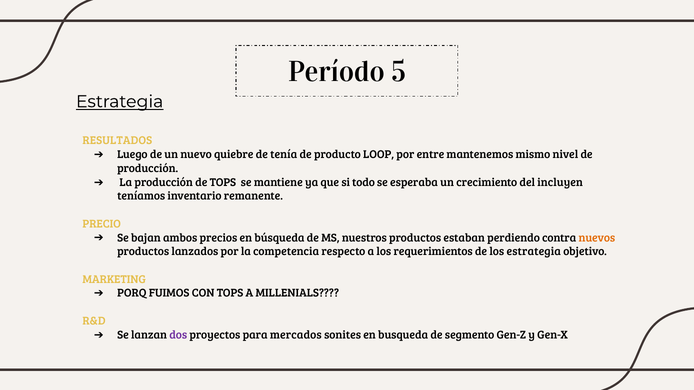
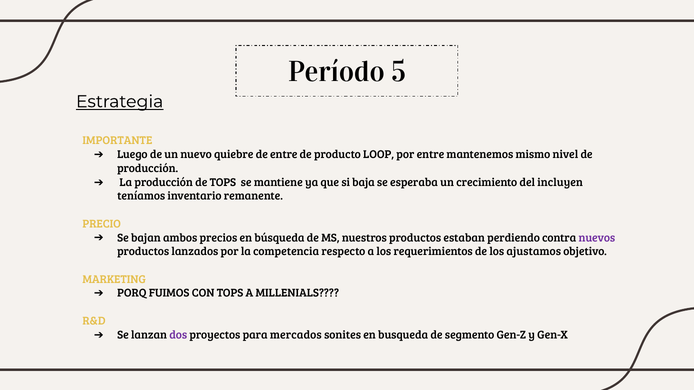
RESULTADOS: RESULTADOS -> IMPORTANTE (117, 141)
de tenía: tenía -> entre (284, 155)
todo: todo -> baja (364, 182)
nuevos colour: orange -> purple (597, 238)
los estrategia: estrategia -> ajustamos (534, 252)
